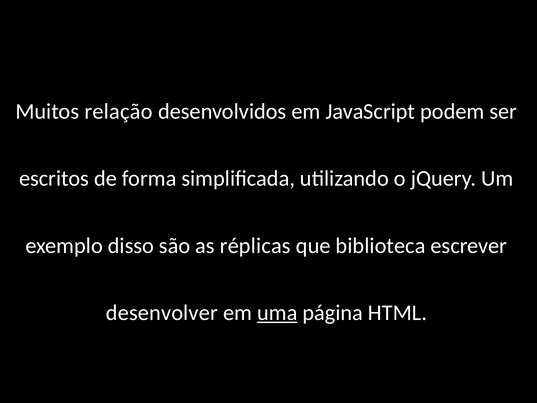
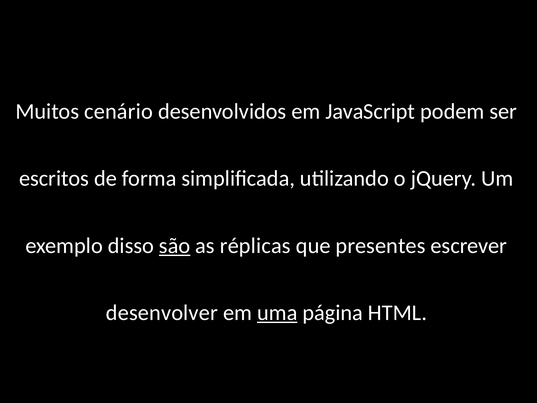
relação: relação -> cenário (118, 111)
são underline: none -> present (175, 245)
biblioteca: biblioteca -> presentes (381, 245)
